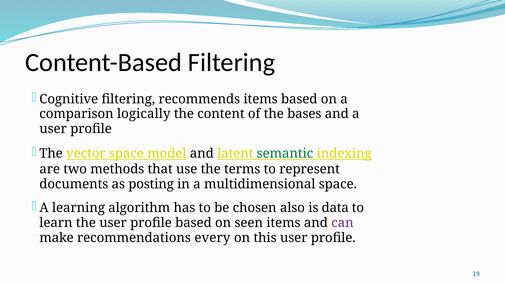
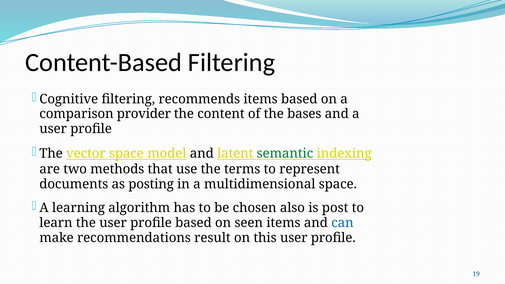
logically: logically -> provider (144, 114)
data: data -> post (335, 208)
can colour: purple -> blue (342, 223)
every: every -> result (212, 238)
